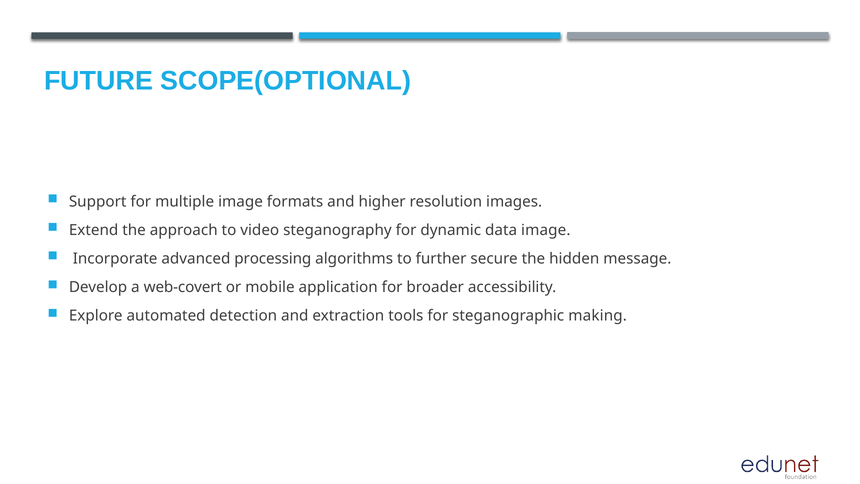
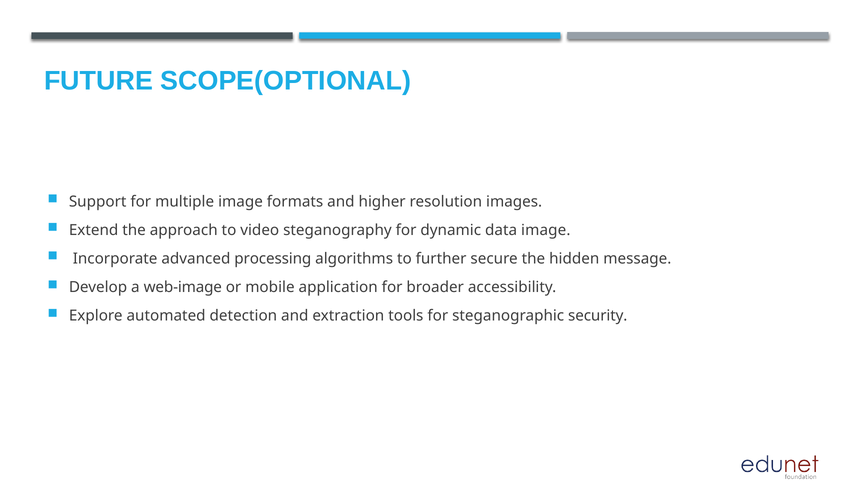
web-covert: web-covert -> web-image (183, 287)
making: making -> security (598, 316)
